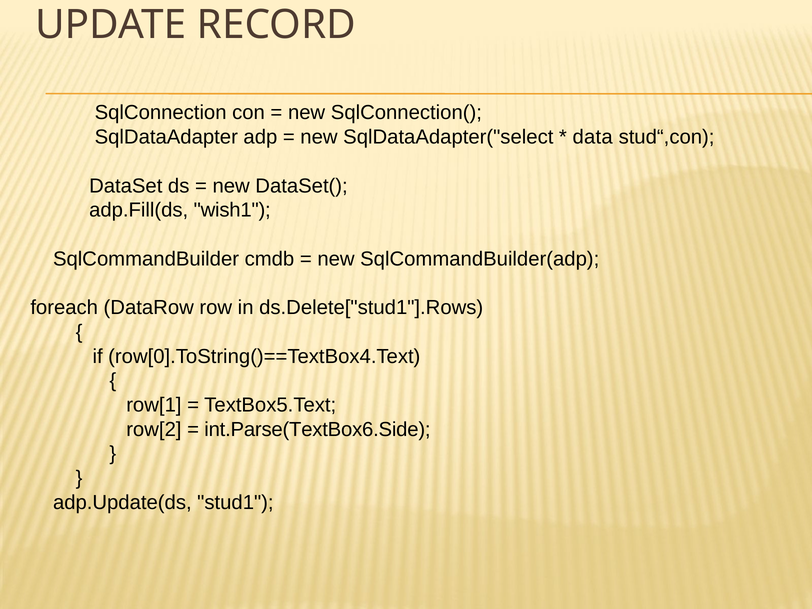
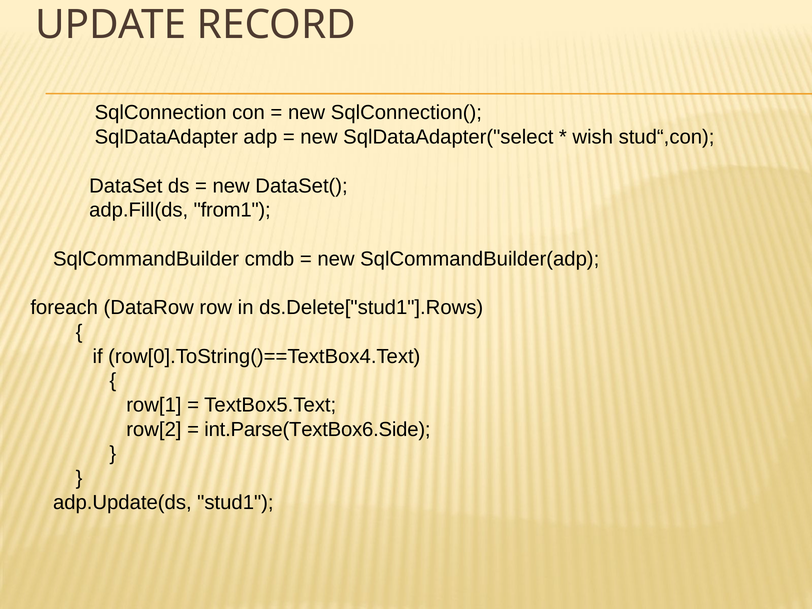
data: data -> wish (593, 137)
wish1: wish1 -> from1 (232, 210)
